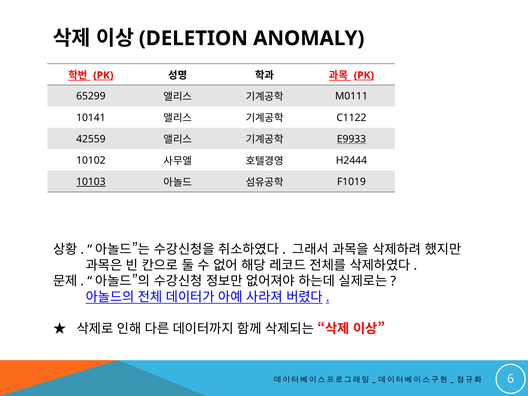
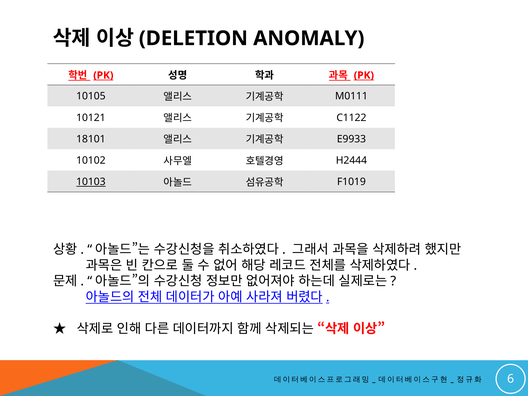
65299: 65299 -> 10105 (91, 96)
10141: 10141 -> 10121 (91, 118)
42559: 42559 -> 18101 (91, 139)
E9933 underline: present -> none (351, 139)
